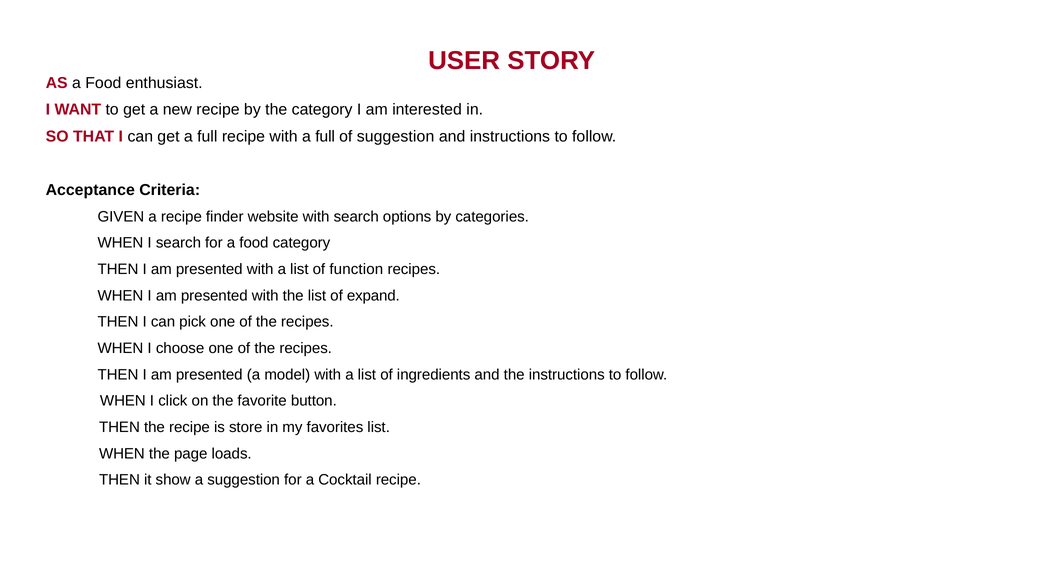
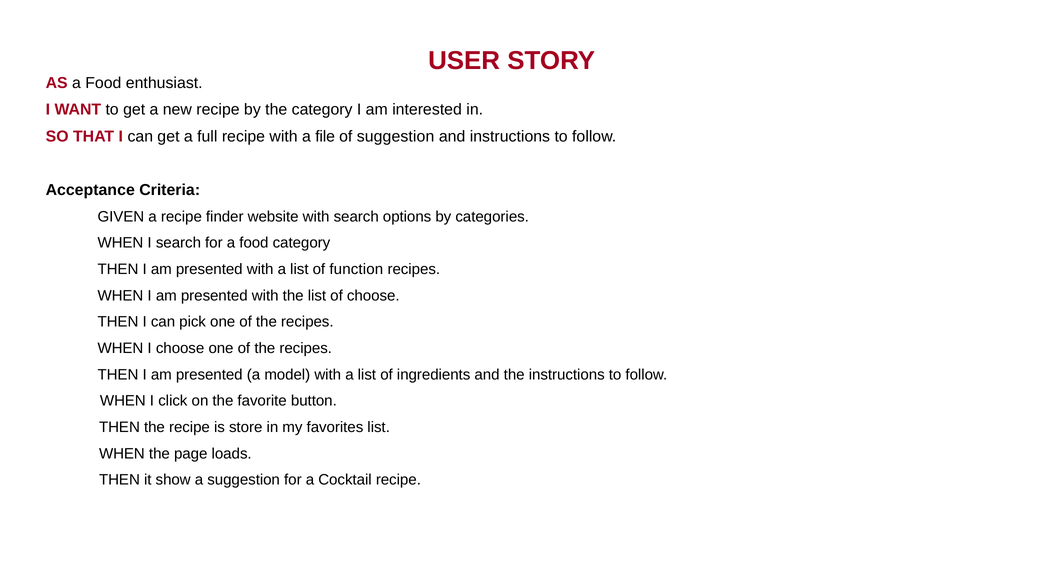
with a full: full -> file (325, 137)
of expand: expand -> choose (373, 296)
